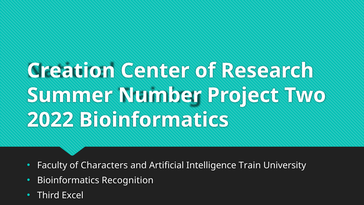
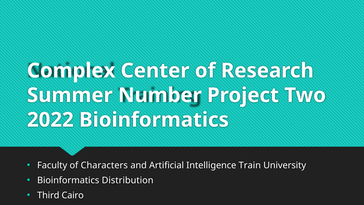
Creation: Creation -> Complex (71, 71)
Recognition: Recognition -> Distribution (128, 180)
Excel: Excel -> Cairo (73, 195)
